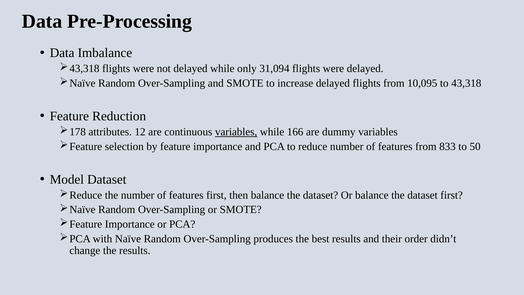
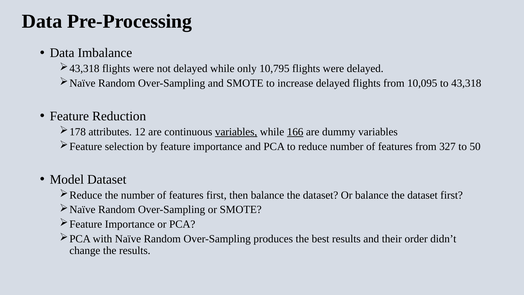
31,094: 31,094 -> 10,795 (274, 69)
166 underline: none -> present (295, 132)
833: 833 -> 327 (447, 146)
